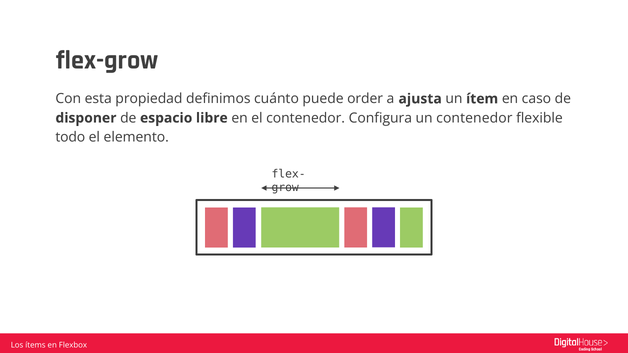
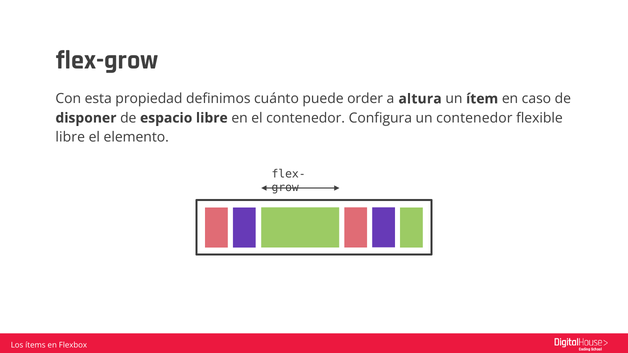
ajusta: ajusta -> altura (420, 99)
todo: todo -> libre (70, 137)
